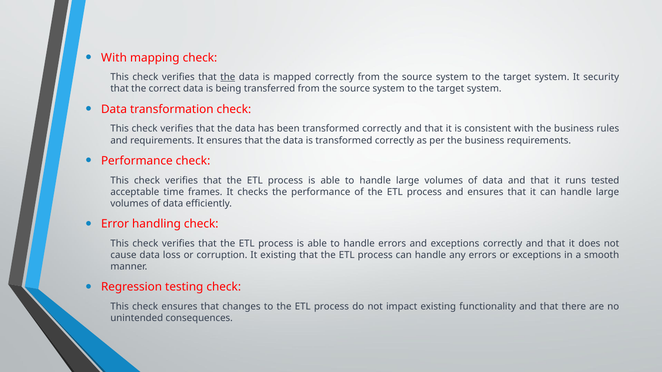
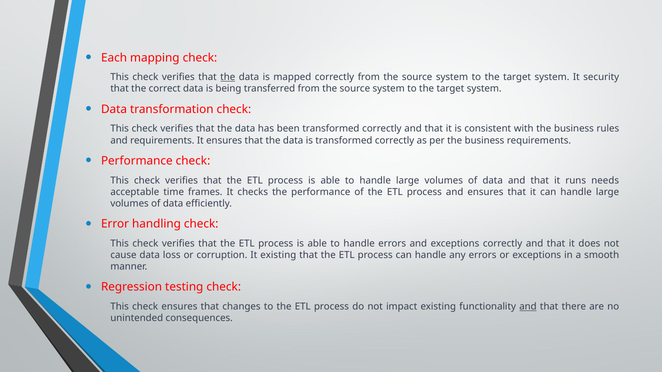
With: With -> Each (114, 58)
tested: tested -> needs (605, 181)
and underline: none -> present (528, 307)
